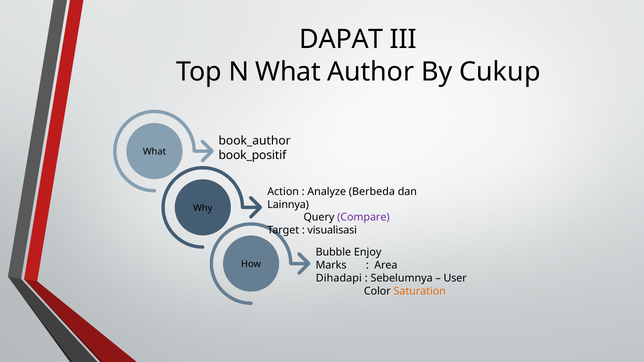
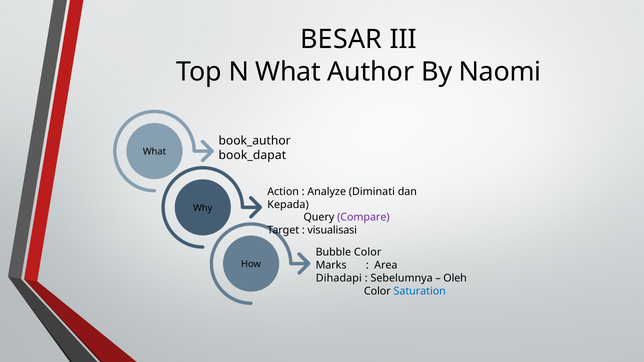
DAPAT: DAPAT -> BESAR (341, 40)
Cukup: Cukup -> Naomi (500, 72)
book_positif: book_positif -> book_dapat (252, 155)
Berbeda: Berbeda -> Diminati (372, 192)
Lainnya: Lainnya -> Kepada (288, 205)
Bubble Enjoy: Enjoy -> Color (368, 253)
User: User -> Oleh (455, 278)
Saturation colour: orange -> blue (420, 291)
